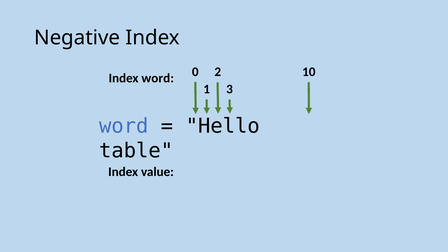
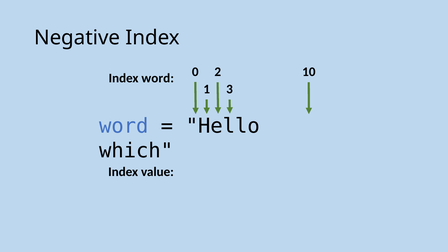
table: table -> which (136, 151)
